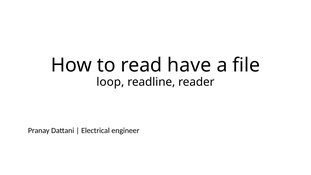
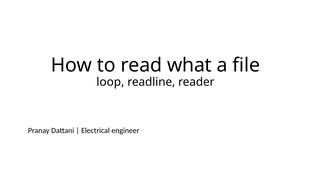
have: have -> what (189, 65)
